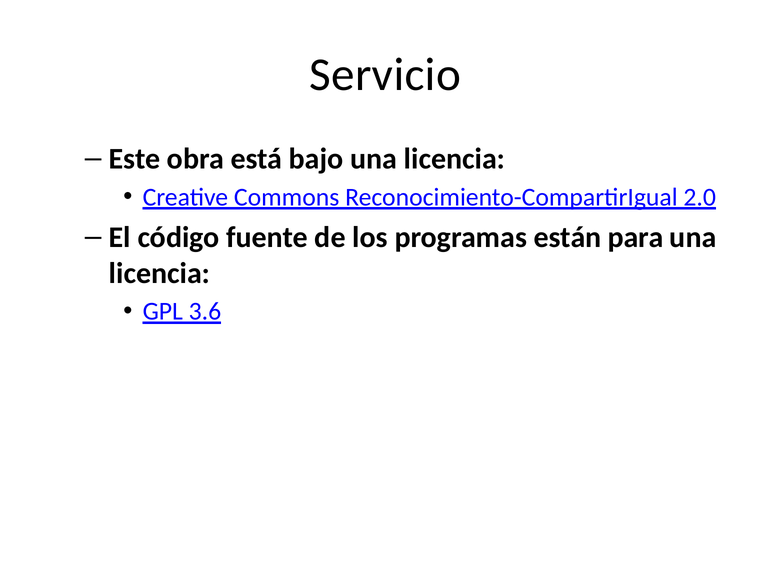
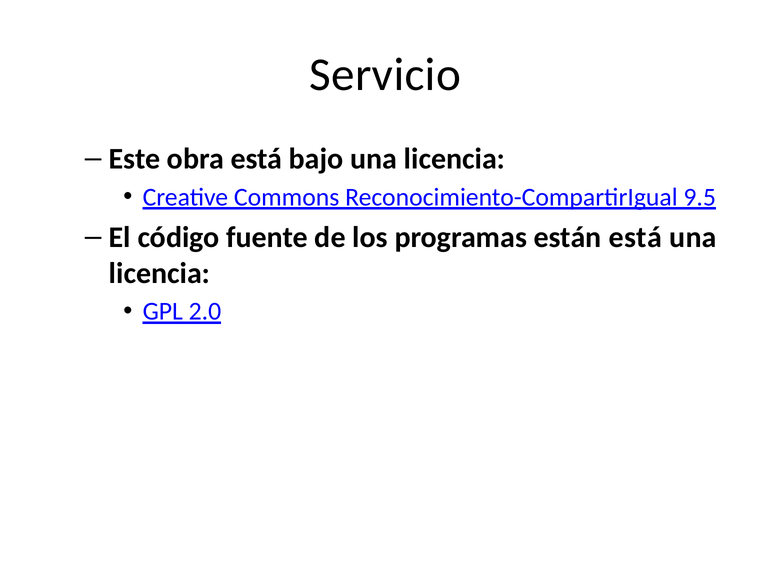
2.0: 2.0 -> 9.5 (700, 197)
están para: para -> está (635, 237)
3.6: 3.6 -> 2.0 (205, 312)
